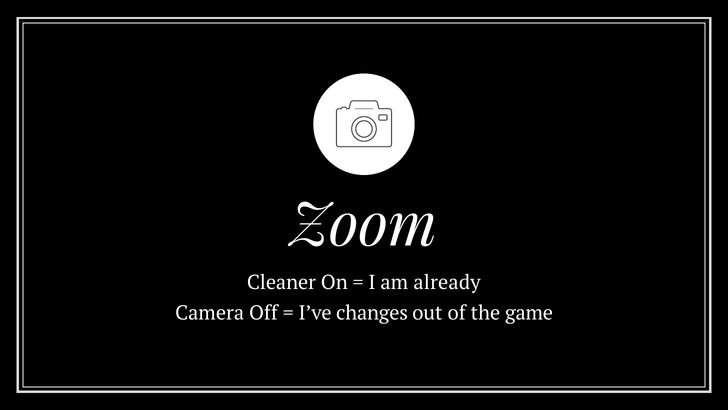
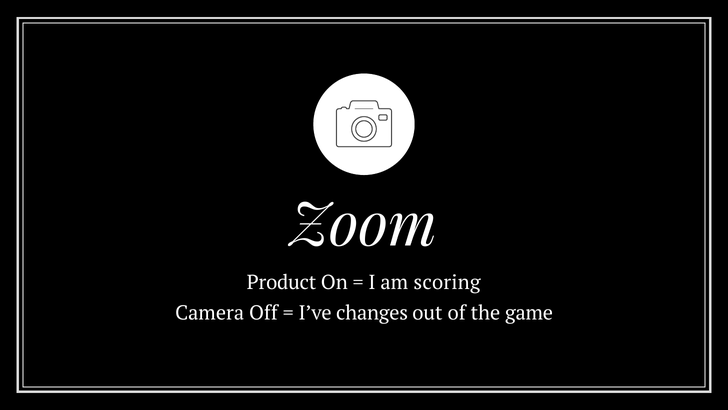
Cleaner: Cleaner -> Product (282, 282)
already: already -> scoring (447, 282)
